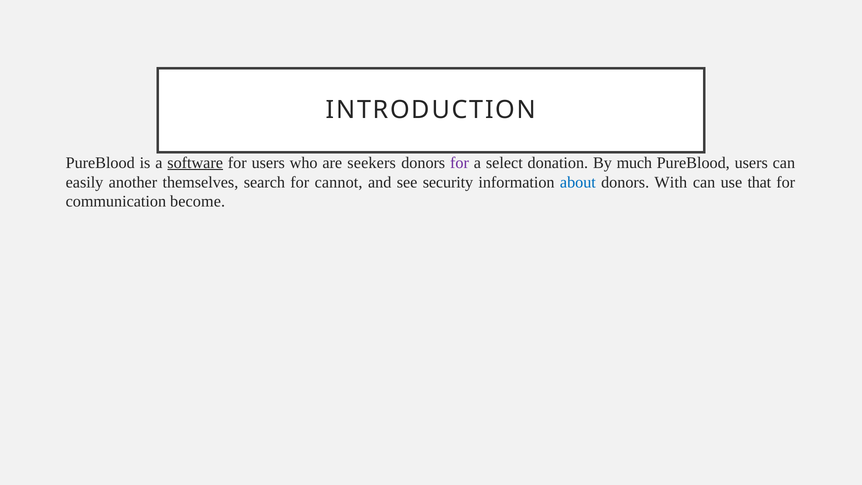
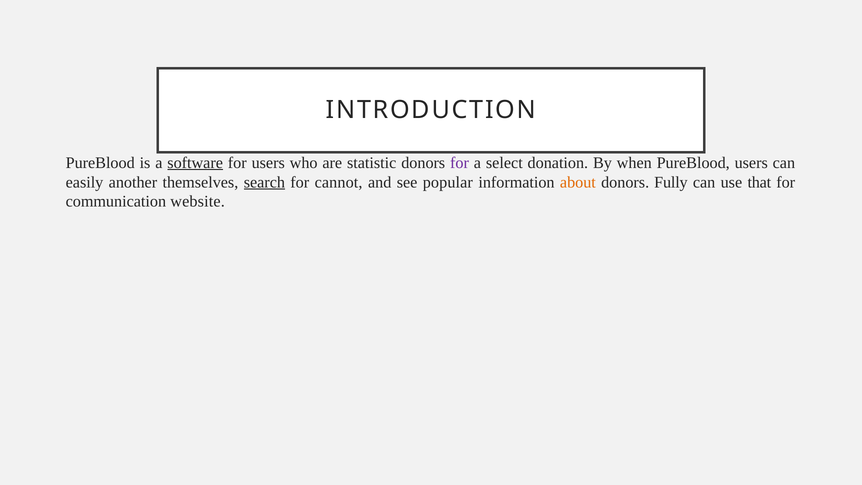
seekers: seekers -> statistic (372, 163)
much: much -> when (634, 163)
search underline: none -> present (264, 182)
security: security -> popular (448, 182)
about colour: blue -> orange (578, 182)
With: With -> Fully (671, 182)
become: become -> website (198, 202)
